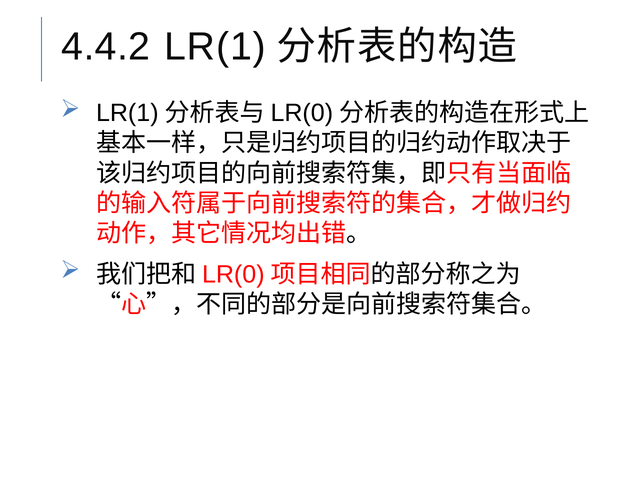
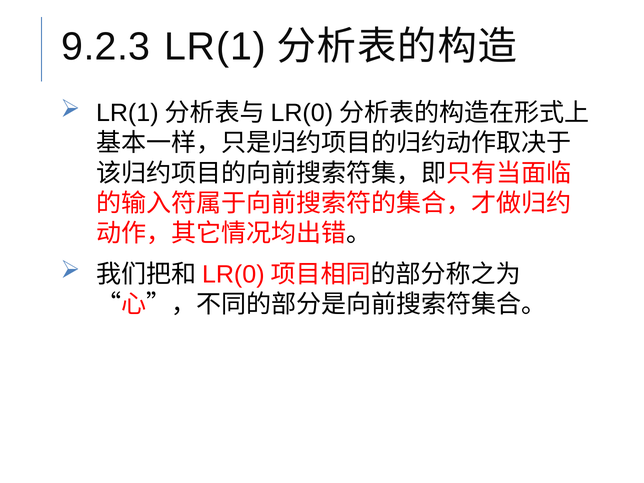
4.4.2: 4.4.2 -> 9.2.3 (106, 47)
